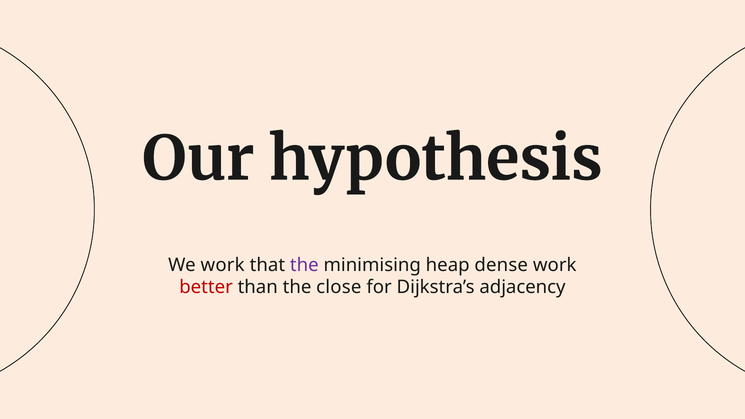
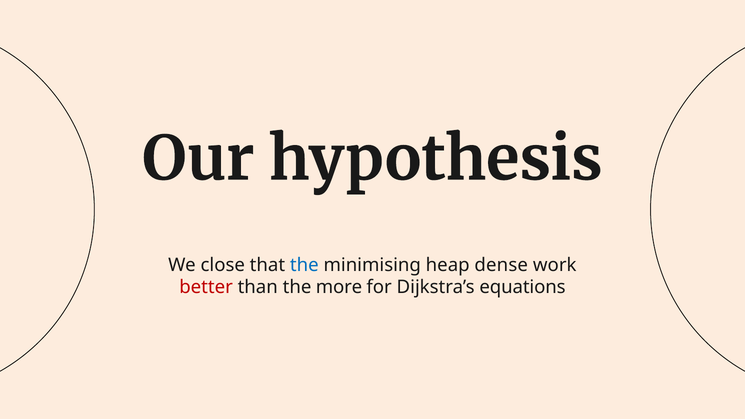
We work: work -> close (223, 265)
the colour: purple -> blue (304, 265)
close: close -> more (339, 287)
adjacency: adjacency -> equations (523, 287)
